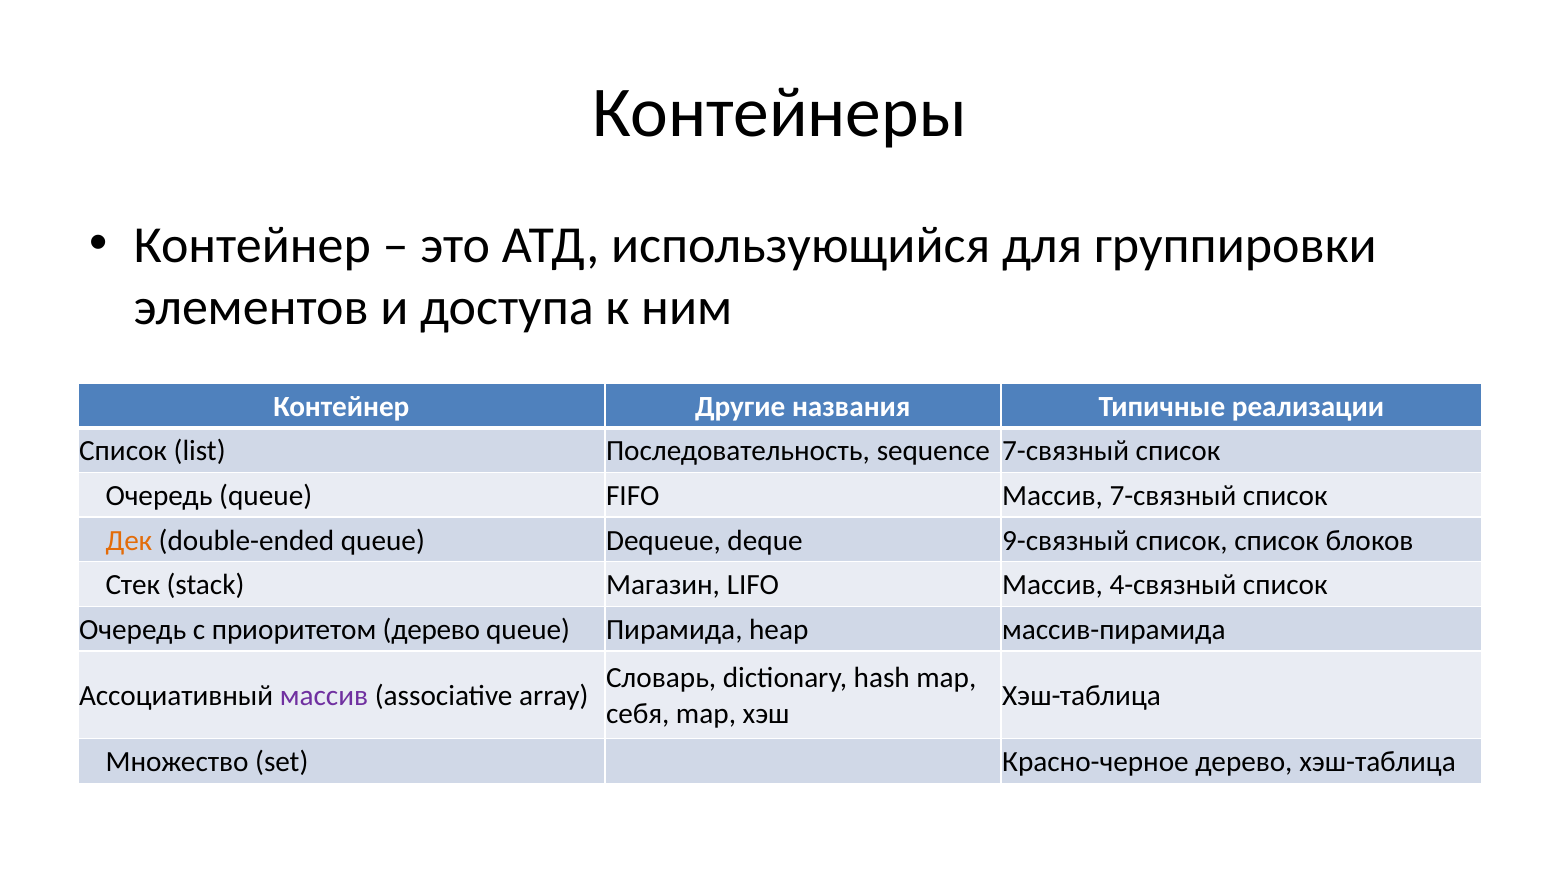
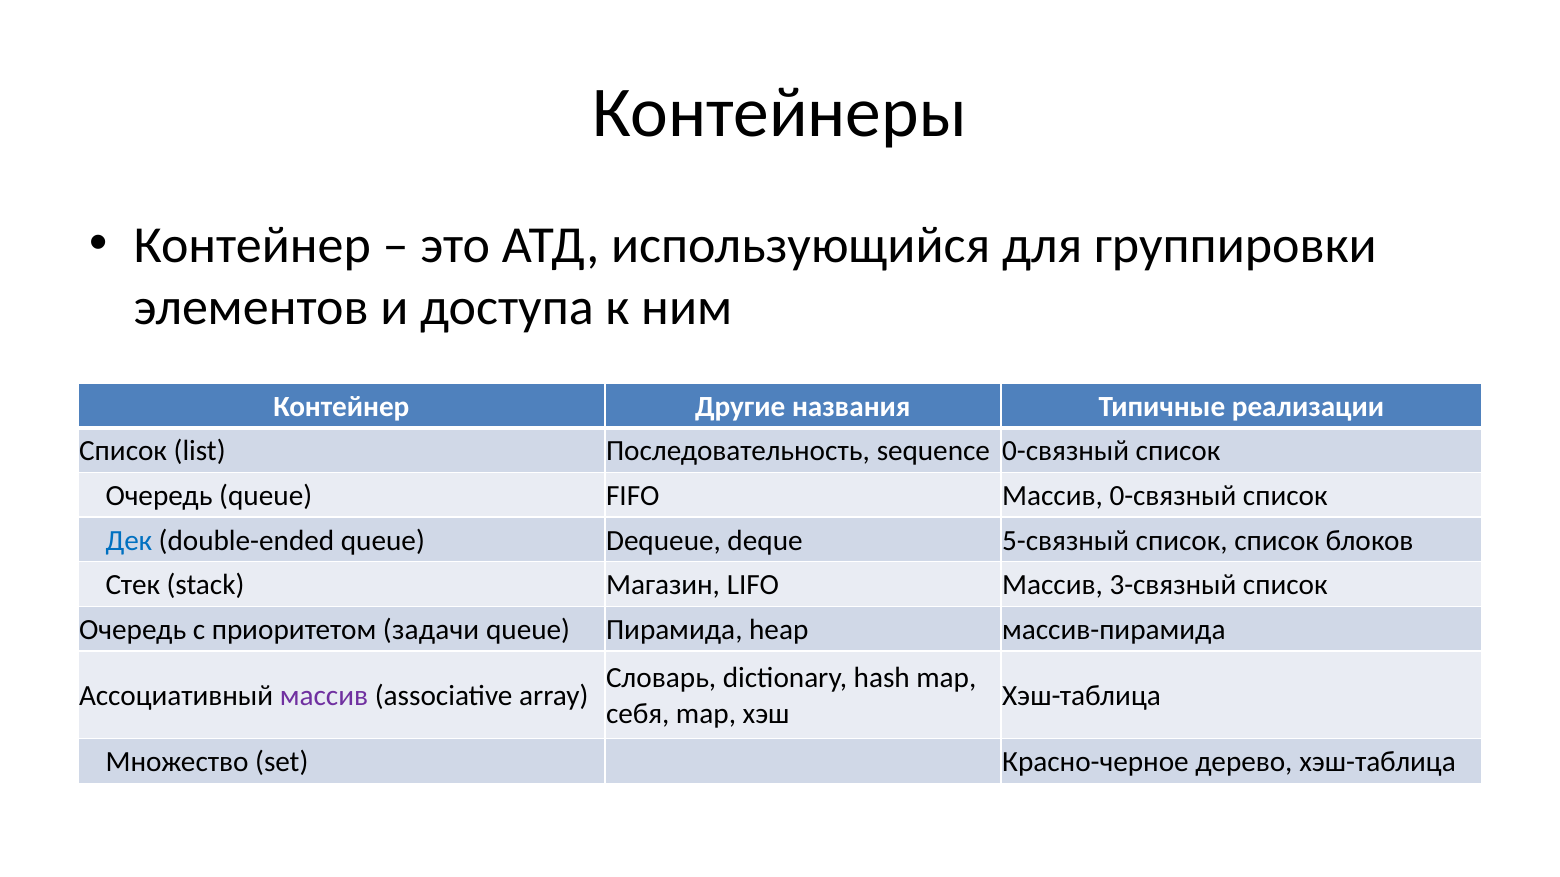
sequence 7-связный: 7-связный -> 0-связный (1066, 451)
Массив 7-связный: 7-связный -> 0-связный (1173, 496)
Дек colour: orange -> blue (129, 541)
9-связный: 9-связный -> 5-связный (1066, 541)
4-связный: 4-связный -> 3-связный (1173, 585)
приоритетом дерево: дерево -> задачи (431, 630)
